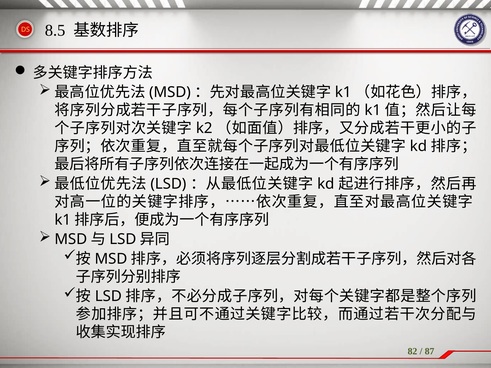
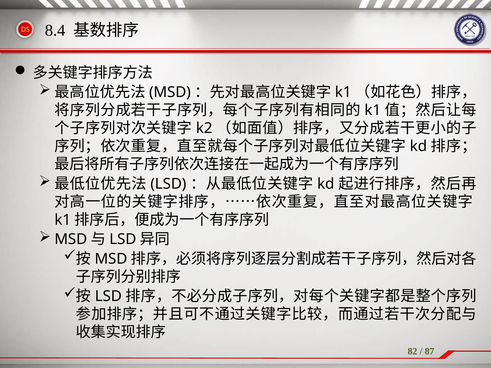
8.5: 8.5 -> 8.4 (55, 31)
